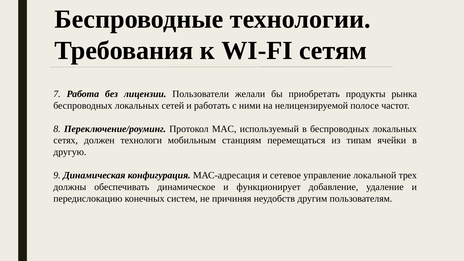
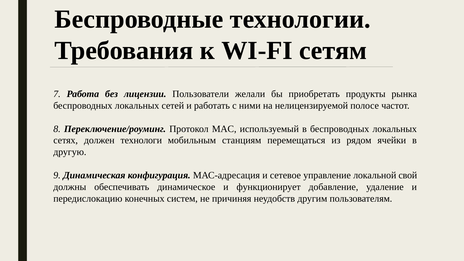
типам: типам -> рядом (359, 140)
трех: трех -> свой (408, 175)
